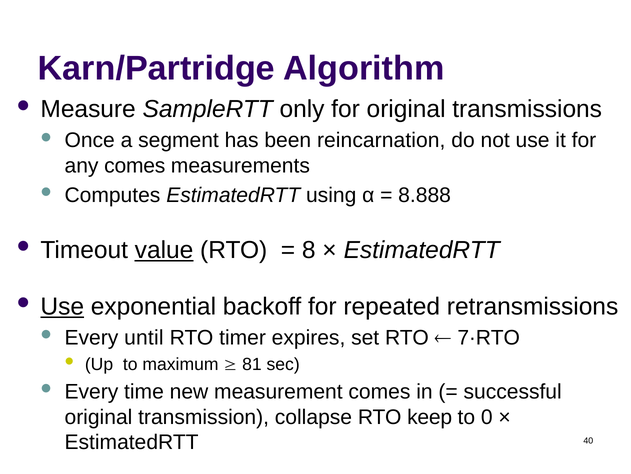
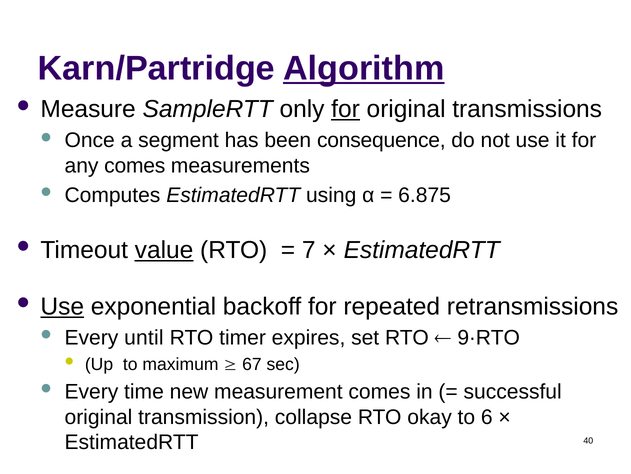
Algorithm underline: none -> present (364, 68)
for underline: none -> present (346, 109)
reincarnation: reincarnation -> consequence (381, 140)
8.888: 8.888 -> 6.875 (425, 195)
8: 8 -> 7 (309, 250)
7·RTO: 7·RTO -> 9·RTO (489, 337)
81: 81 -> 67 (252, 364)
keep: keep -> okay (430, 417)
0: 0 -> 6 (487, 417)
